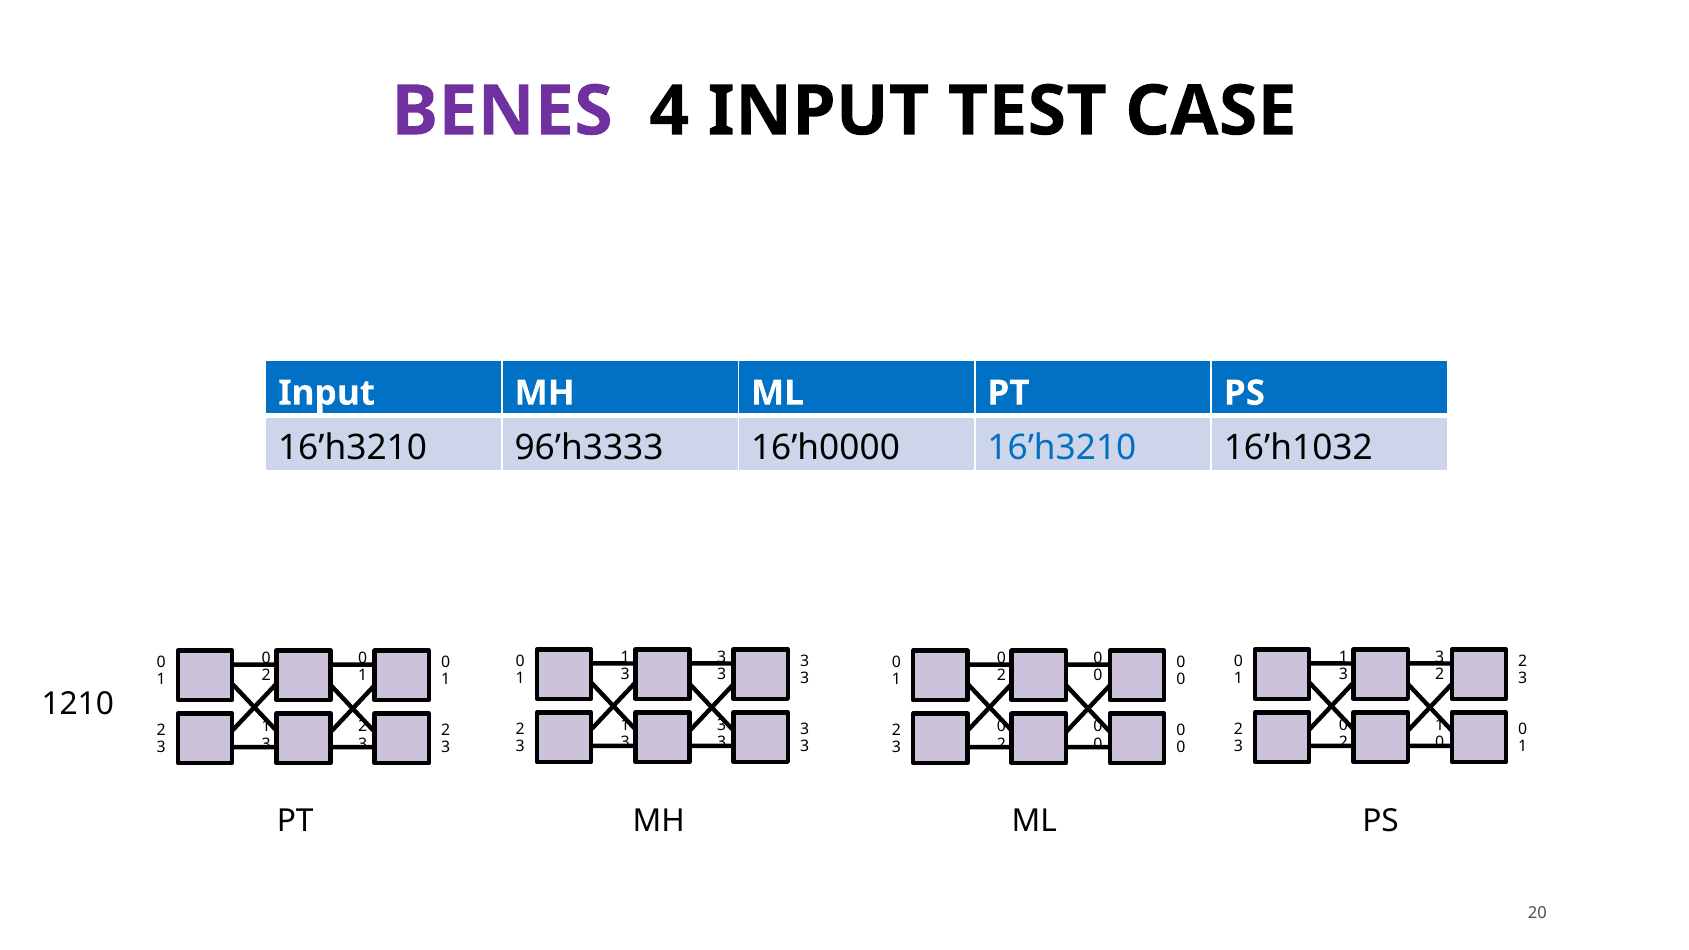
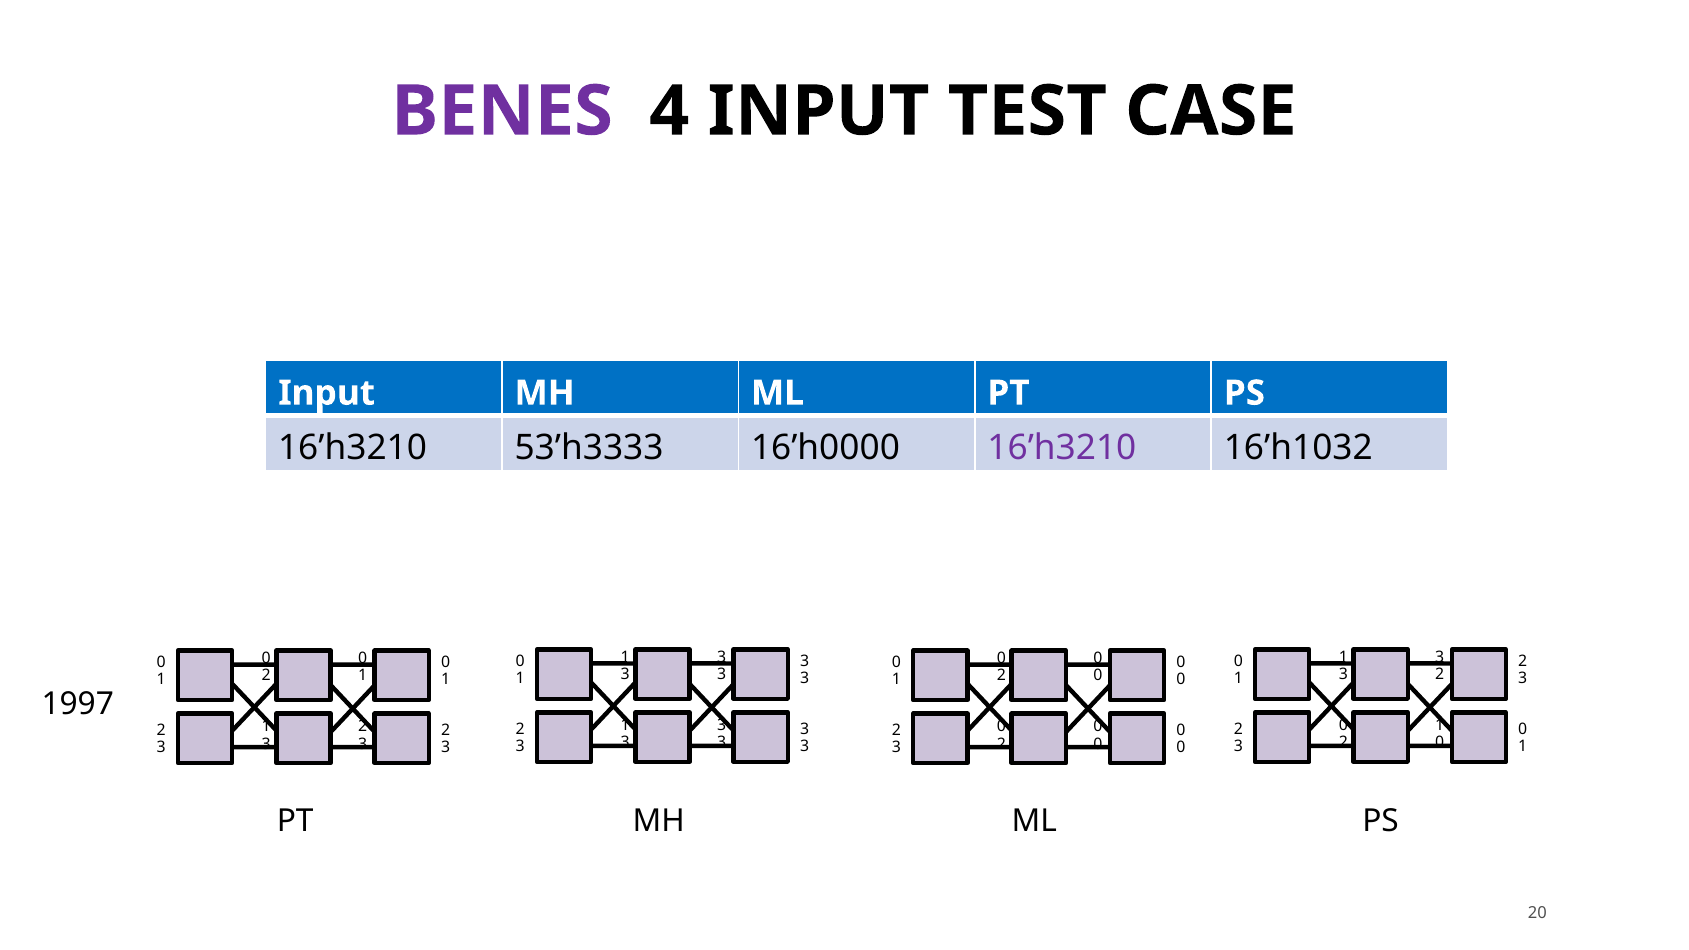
96’h3333: 96’h3333 -> 53’h3333 (589, 448)
16’h3210 colour: blue -> purple (1062, 448)
1210: 1210 -> 1997 (78, 705)
